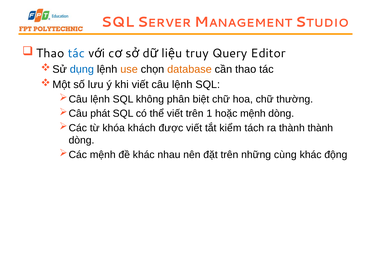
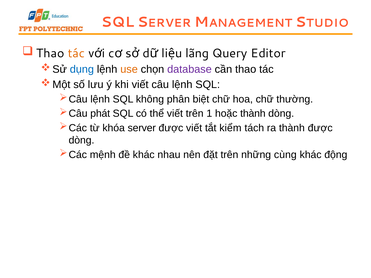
tác colour: blue -> orange (76, 53)
truy: truy -> lãng (197, 53)
database colour: orange -> purple (189, 69)
hoặc mệnh: mệnh -> thành (253, 114)
khách: khách -> server (142, 128)
thành thành: thành -> được (320, 128)
